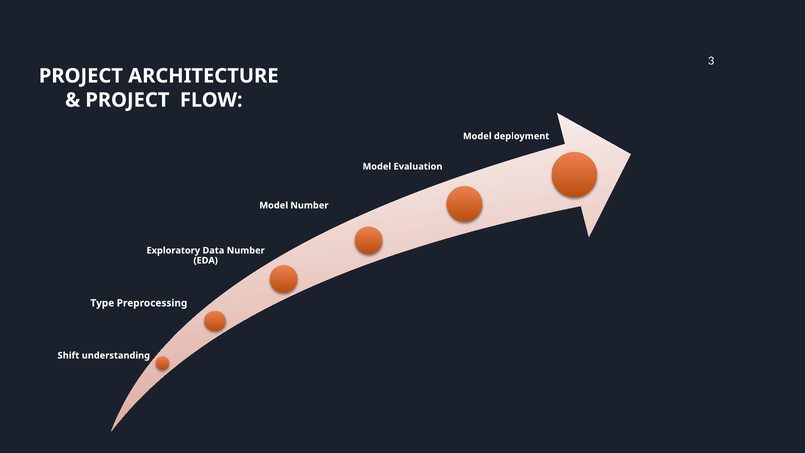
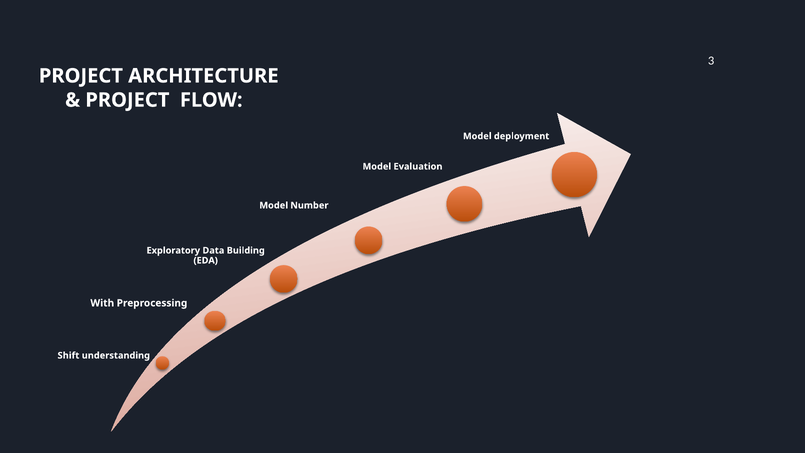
Data Number: Number -> Building (246, 250)
Type: Type -> With (102, 303)
